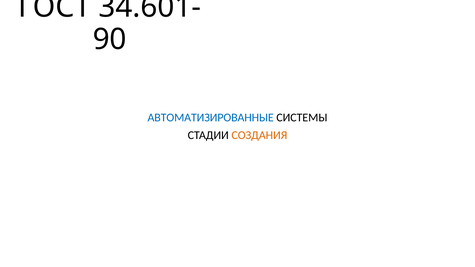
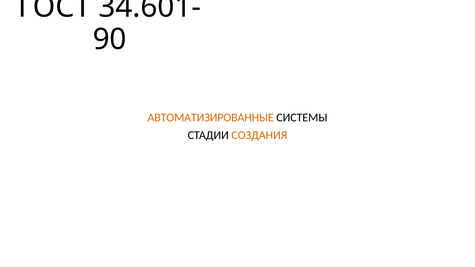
АВТОМАТИЗИРОВАННЫЕ colour: blue -> orange (211, 118)
